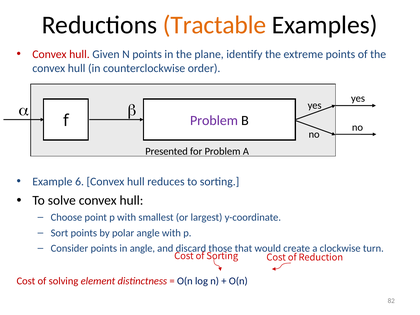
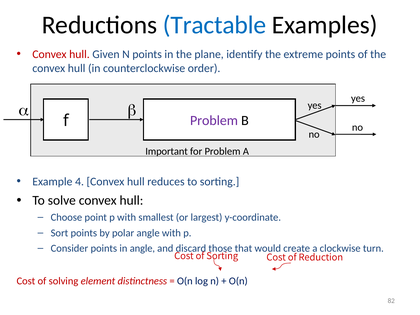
Tractable colour: orange -> blue (215, 25)
Presented: Presented -> Important (167, 151)
6: 6 -> 4 (80, 182)
